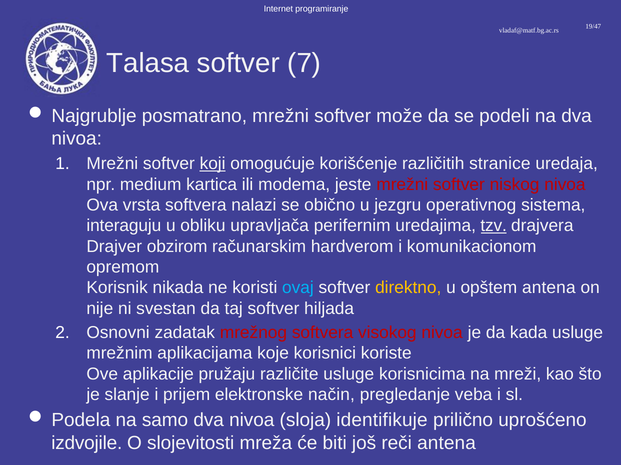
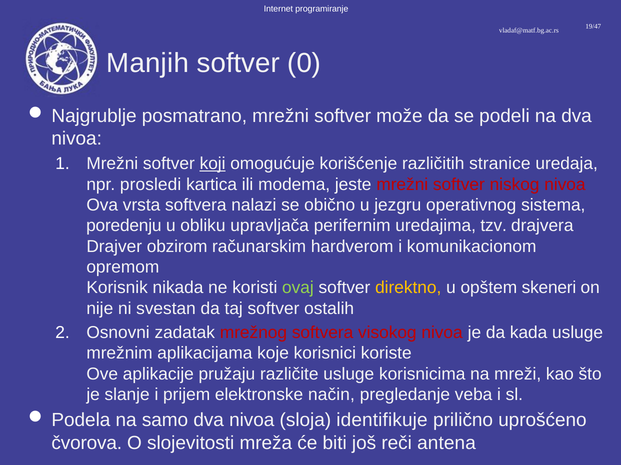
Talasa: Talasa -> Manjih (148, 63)
7: 7 -> 0 (304, 63)
medium: medium -> prosledi (151, 185)
interaguju: interaguju -> poredenju (124, 226)
tzv underline: present -> none (494, 226)
ovaj colour: light blue -> light green (298, 288)
opštem antena: antena -> skeneri (549, 288)
hiljada: hiljada -> ostalih (329, 309)
izdvojile: izdvojile -> čvorova (87, 444)
